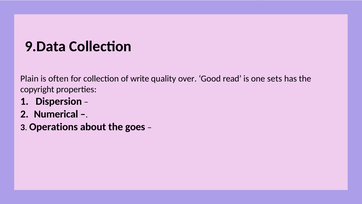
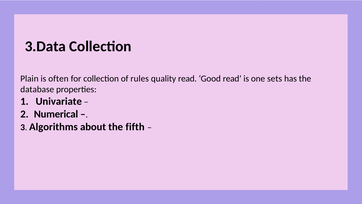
9.Data: 9.Data -> 3.Data (45, 46)
write: write -> rules (140, 78)
quality over: over -> read (187, 78)
copyright: copyright -> database (37, 89)
Dispersion: Dispersion -> Univariate (59, 101)
Operations: Operations -> Algorithms (53, 127)
goes: goes -> fifth (135, 127)
